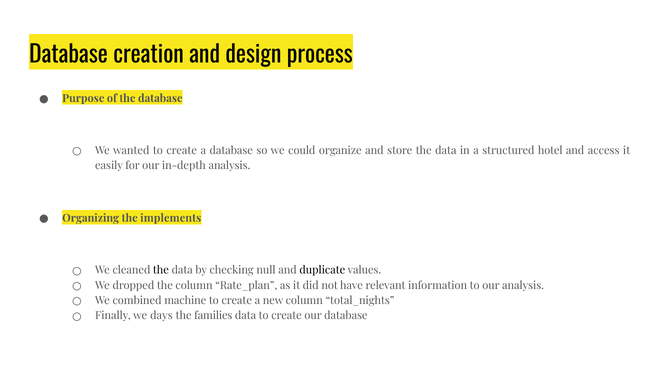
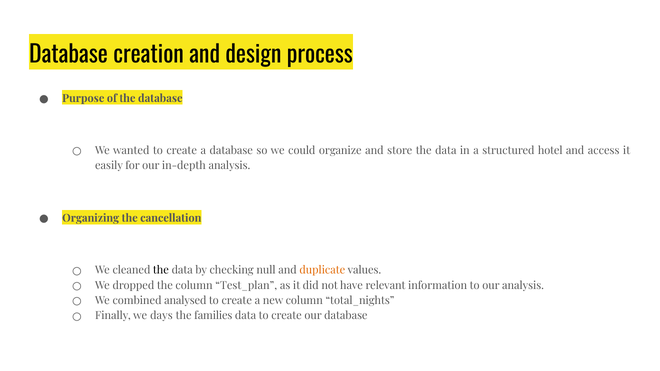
implements: implements -> cancellation (171, 218)
duplicate colour: black -> orange (322, 271)
Rate_plan: Rate_plan -> Test_plan (246, 286)
machine: machine -> analysed (185, 301)
